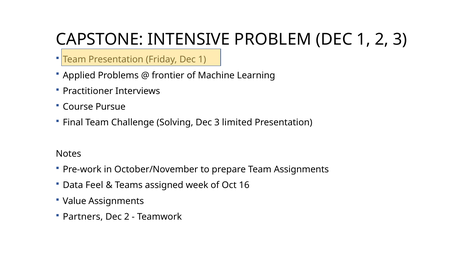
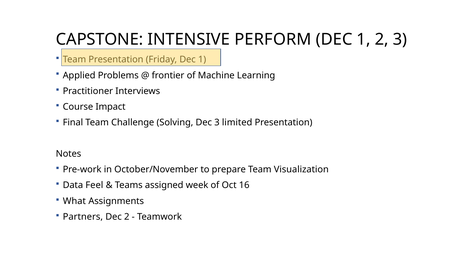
PROBLEM: PROBLEM -> PERFORM (273, 40)
Pursue: Pursue -> Impact (111, 107)
Team Assignments: Assignments -> Visualization (301, 170)
Value: Value -> What (74, 201)
